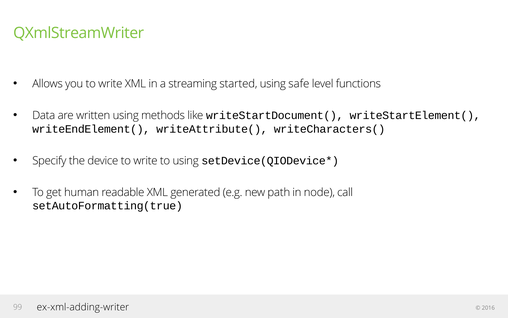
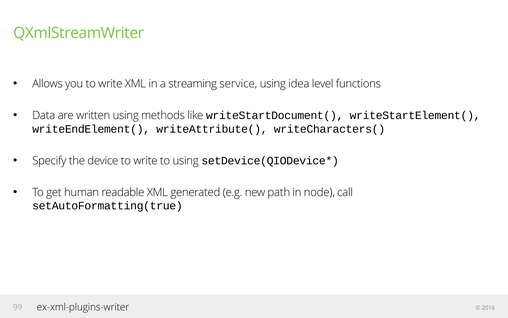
started: started -> service (238, 84)
safe: safe -> idea (299, 84)
ex-xml-adding-writer: ex-xml-adding-writer -> ex-xml-plugins-writer (83, 307)
